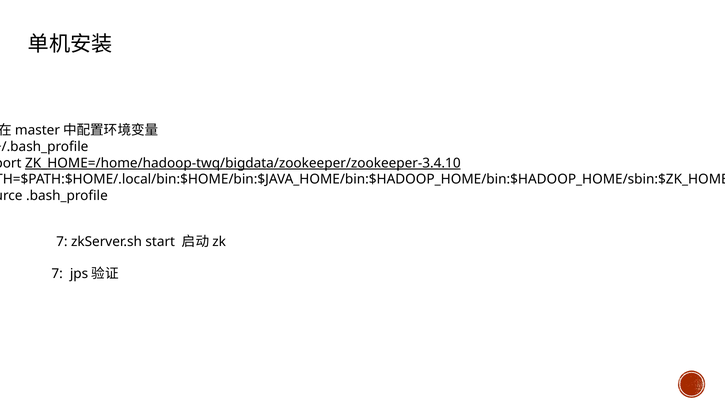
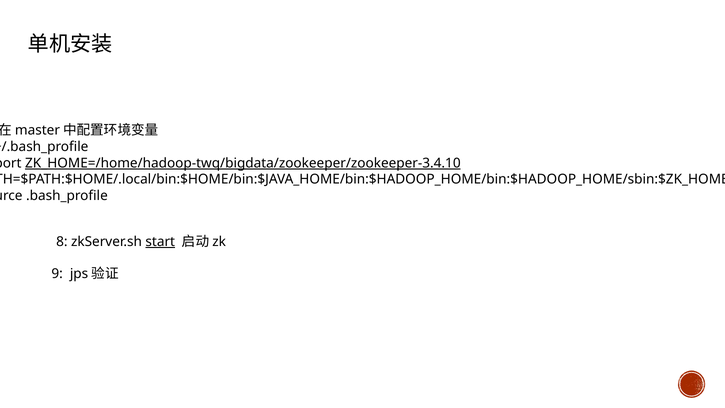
7: 7 -> 8 (62, 242)
start underline: none -> present (160, 242)
7: 7 -> 9 (57, 274)
